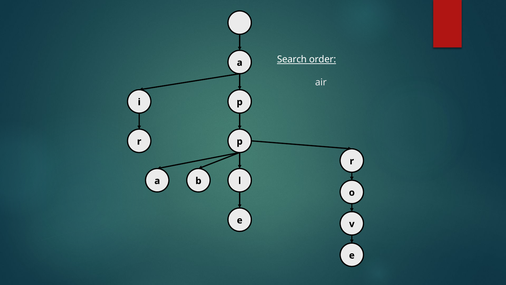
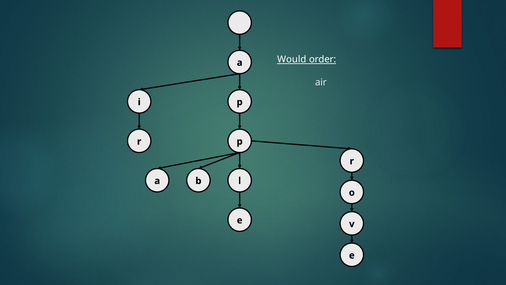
Search: Search -> Would (292, 59)
